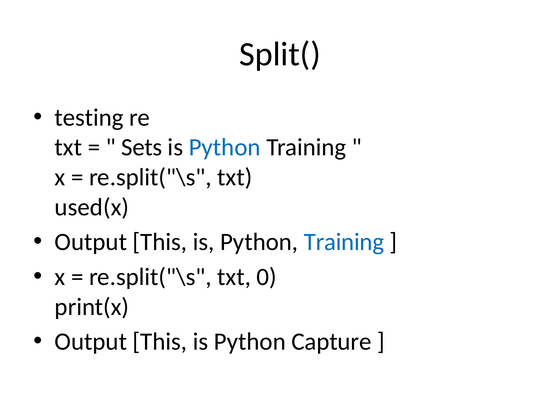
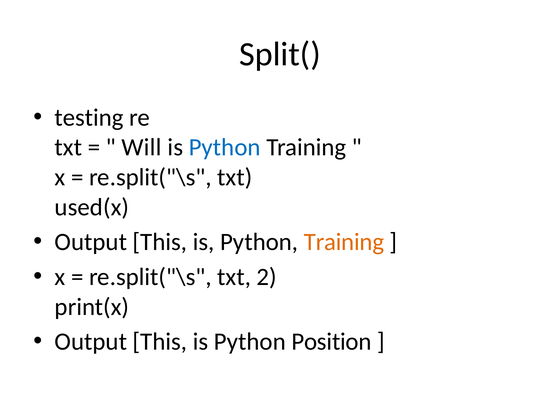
Sets: Sets -> Will (142, 147)
Training colour: blue -> orange (344, 242)
0: 0 -> 2 (267, 277)
Capture: Capture -> Position (332, 342)
